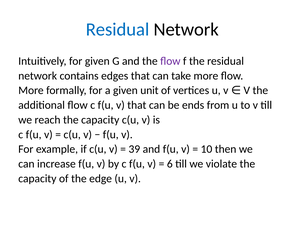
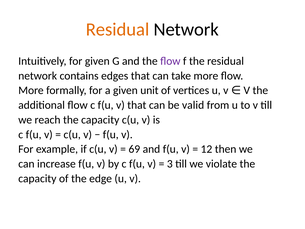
Residual colour: blue -> orange (118, 30)
ends: ends -> valid (193, 105)
39: 39 -> 69 (134, 149)
10: 10 -> 12 (206, 149)
6: 6 -> 3 (170, 164)
